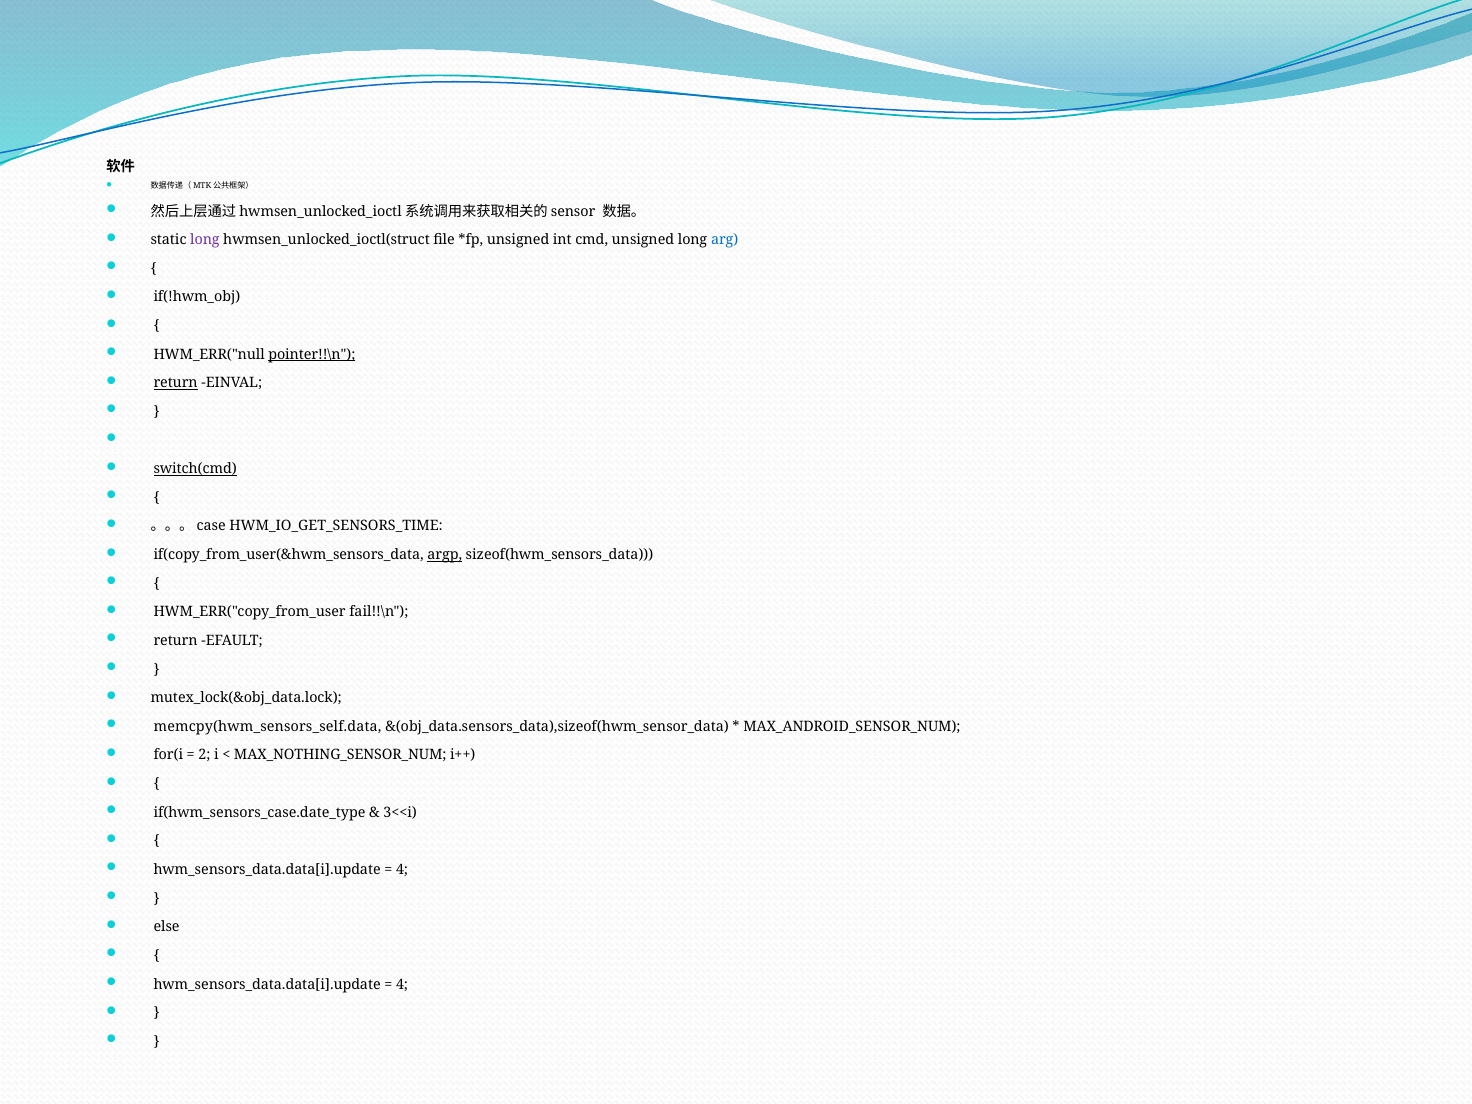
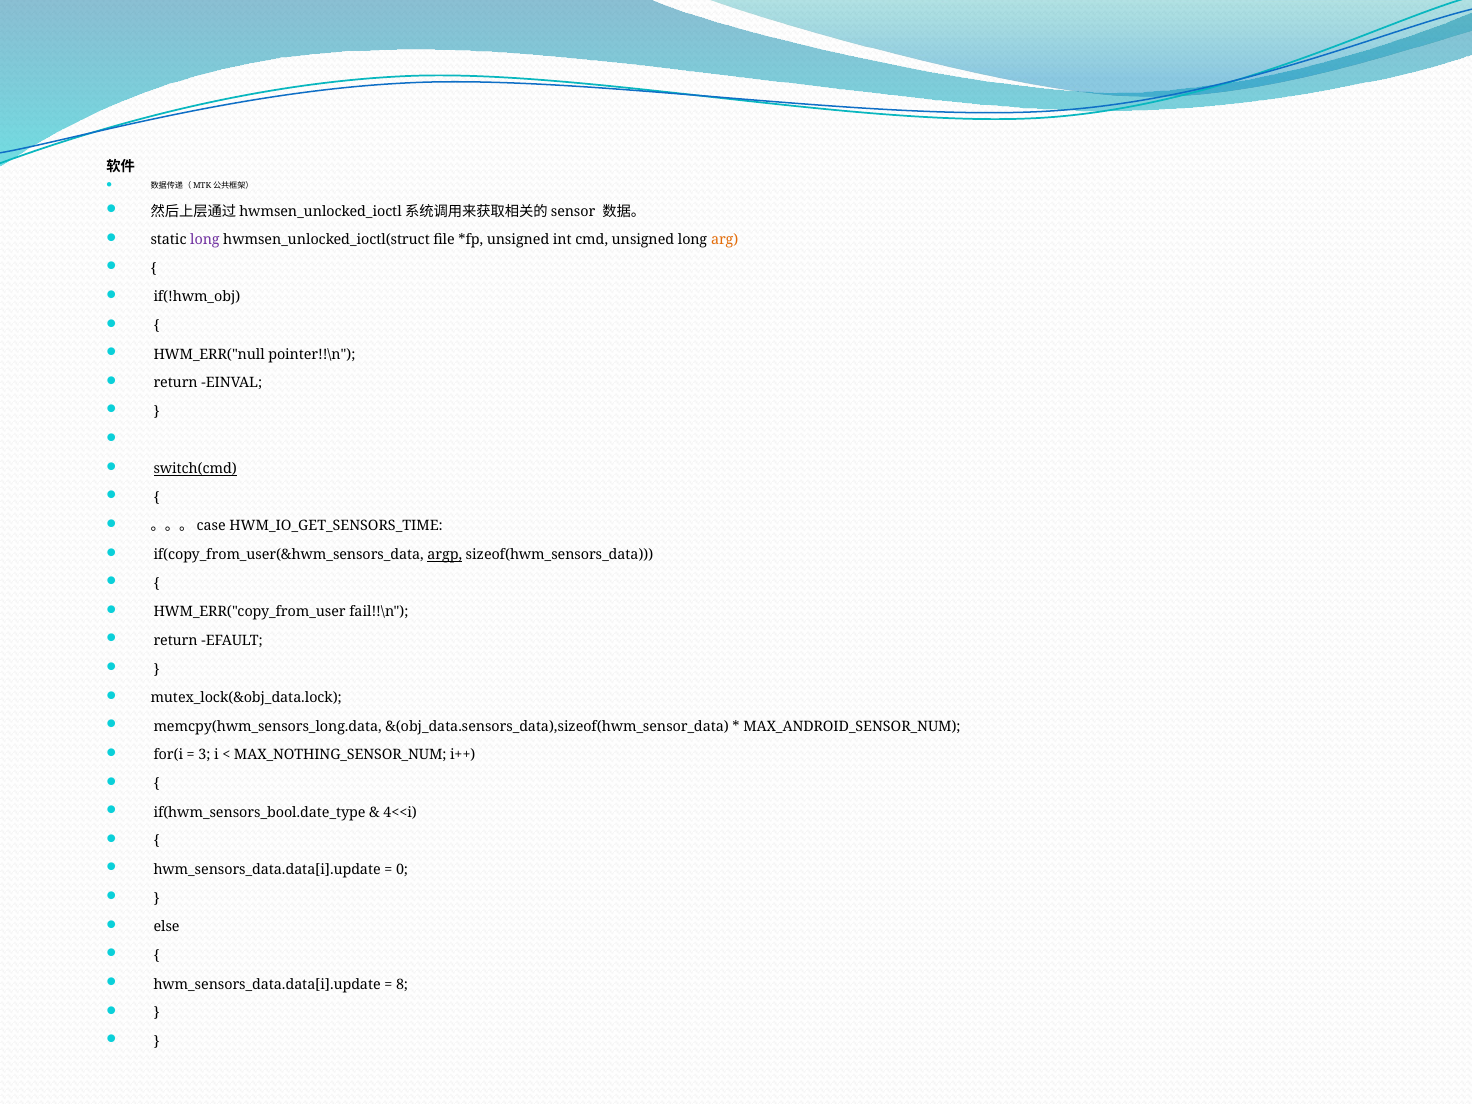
arg colour: blue -> orange (725, 240)
pointer!!\n underline: present -> none (312, 354)
return underline: present -> none (176, 383)
memcpy(hwm_sensors_self.data: memcpy(hwm_sensors_self.data -> memcpy(hwm_sensors_long.data (268, 727)
2: 2 -> 3 (204, 755)
if(hwm_sensors_case.date_type: if(hwm_sensors_case.date_type -> if(hwm_sensors_bool.date_type (260, 813)
3<<i: 3<<i -> 4<<i (400, 813)
4: 4 -> 0 (402, 870)
4: 4 -> 8 (402, 984)
